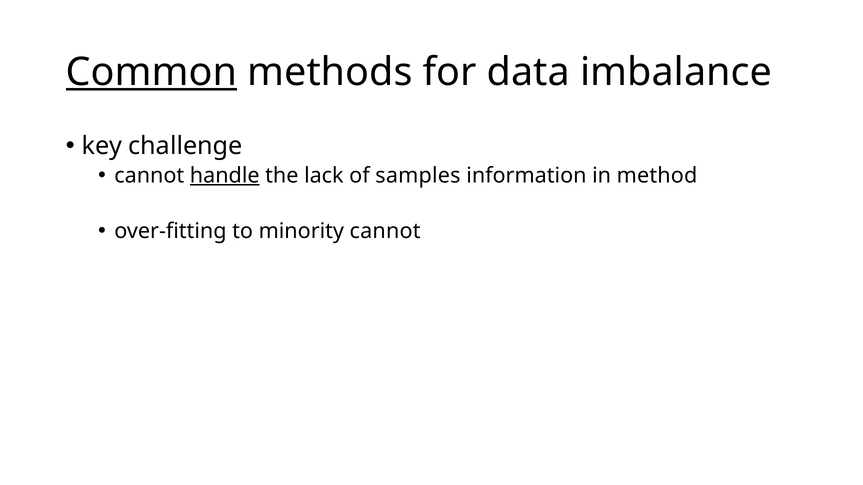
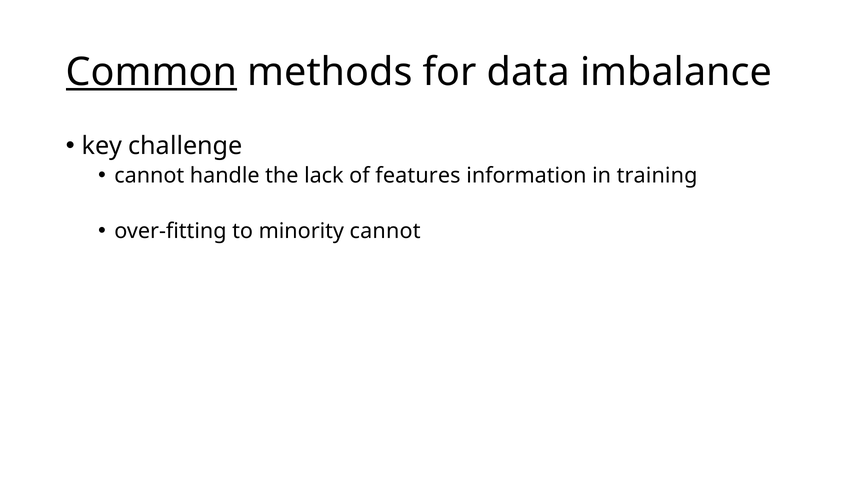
handle underline: present -> none (225, 176)
samples: samples -> features (418, 176)
method: method -> training (657, 176)
